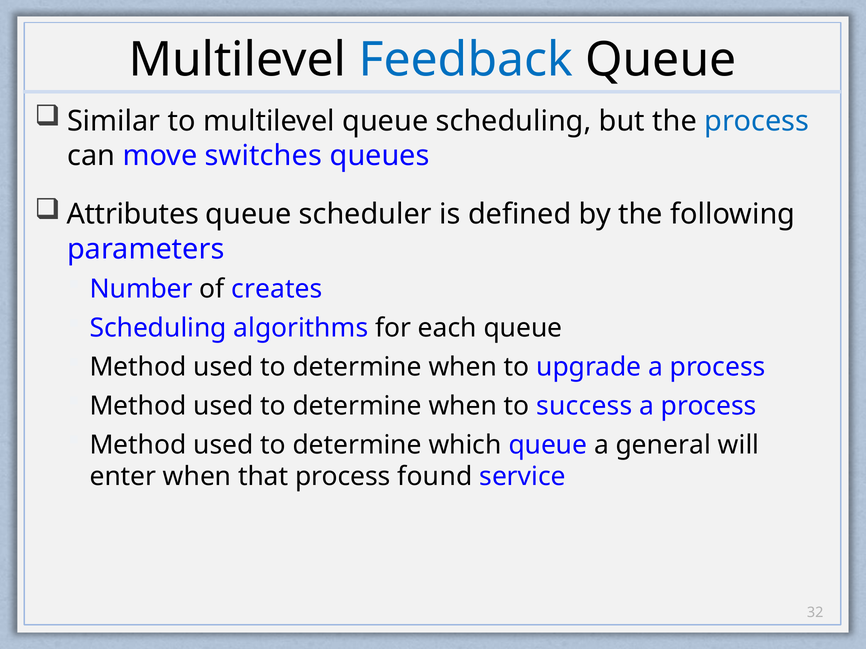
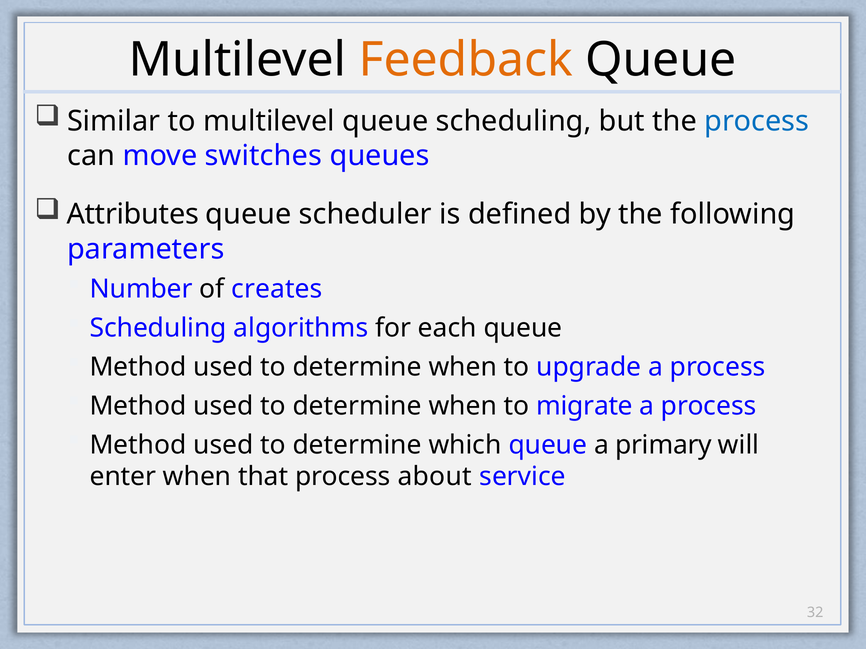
Feedback colour: blue -> orange (466, 60)
success: success -> migrate (585, 406)
general: general -> primary (664, 445)
found: found -> about (435, 477)
